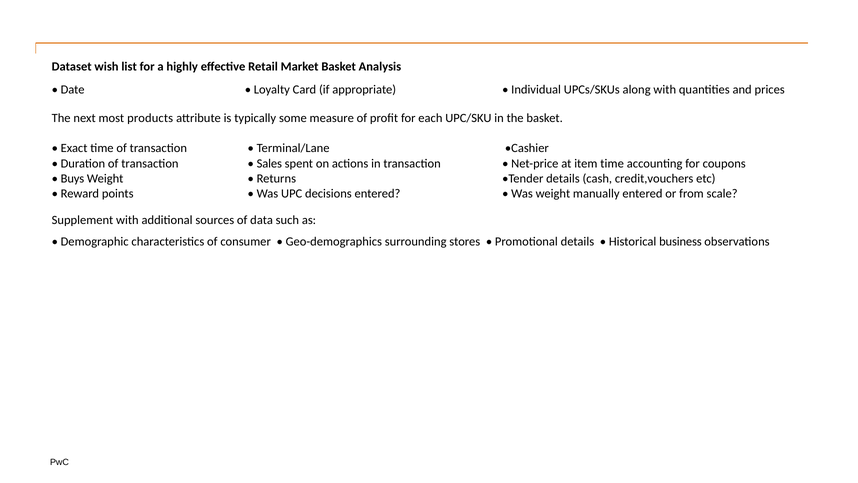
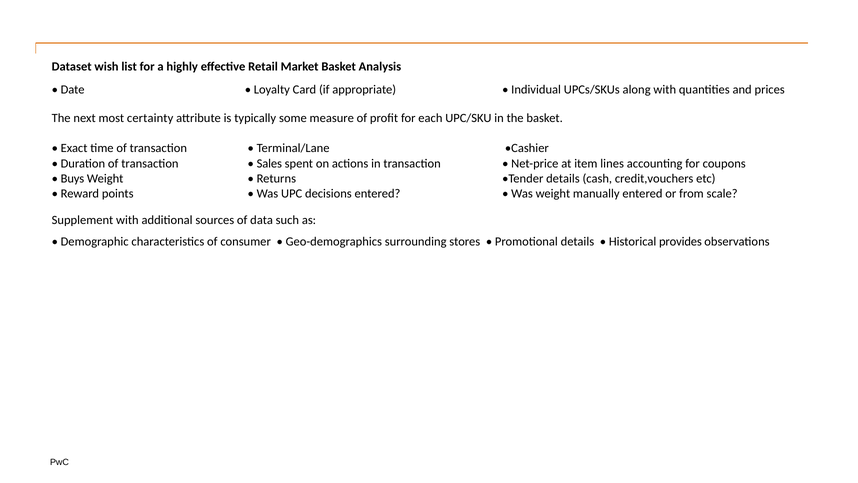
products: products -> certainty (150, 118)
item time: time -> lines (612, 163)
business: business -> provides (680, 242)
